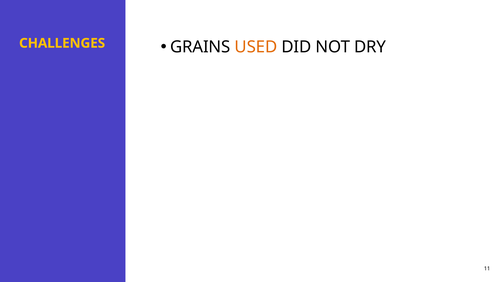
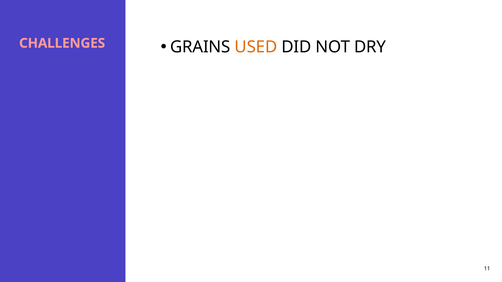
CHALLENGES colour: yellow -> pink (62, 43)
